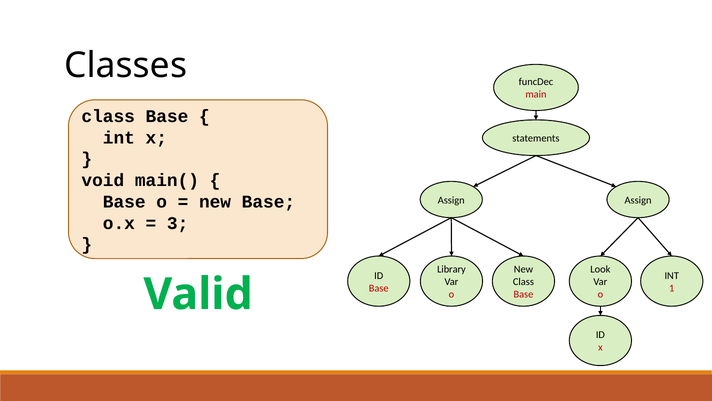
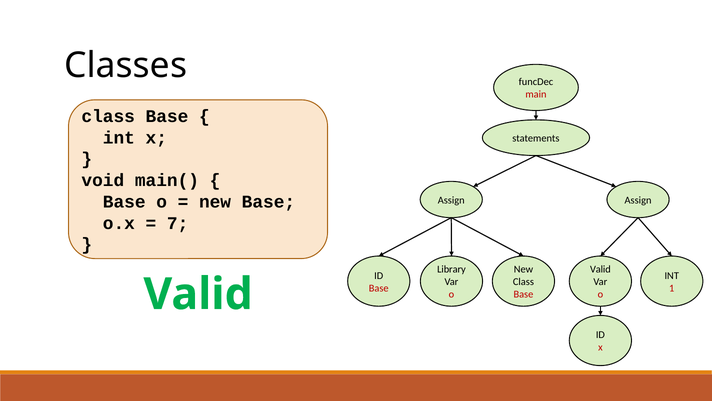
3: 3 -> 7 (178, 223)
Look: Look -> Valid (600, 269)
